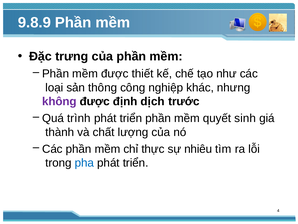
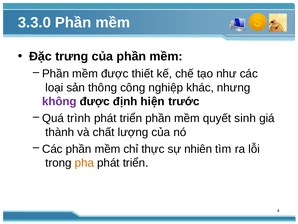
9.8.9: 9.8.9 -> 3.3.0 (34, 23)
dịch: dịch -> hiện (153, 101)
nhiêu: nhiêu -> nhiên (198, 149)
pha colour: blue -> orange (84, 163)
